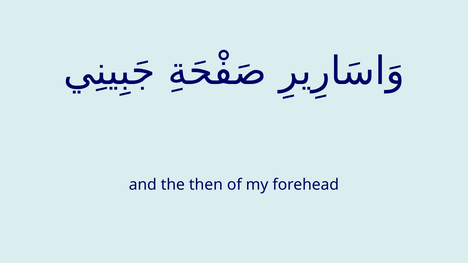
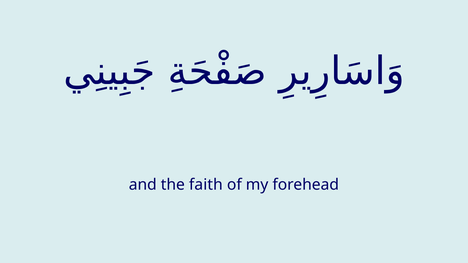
then: then -> faith (206, 185)
